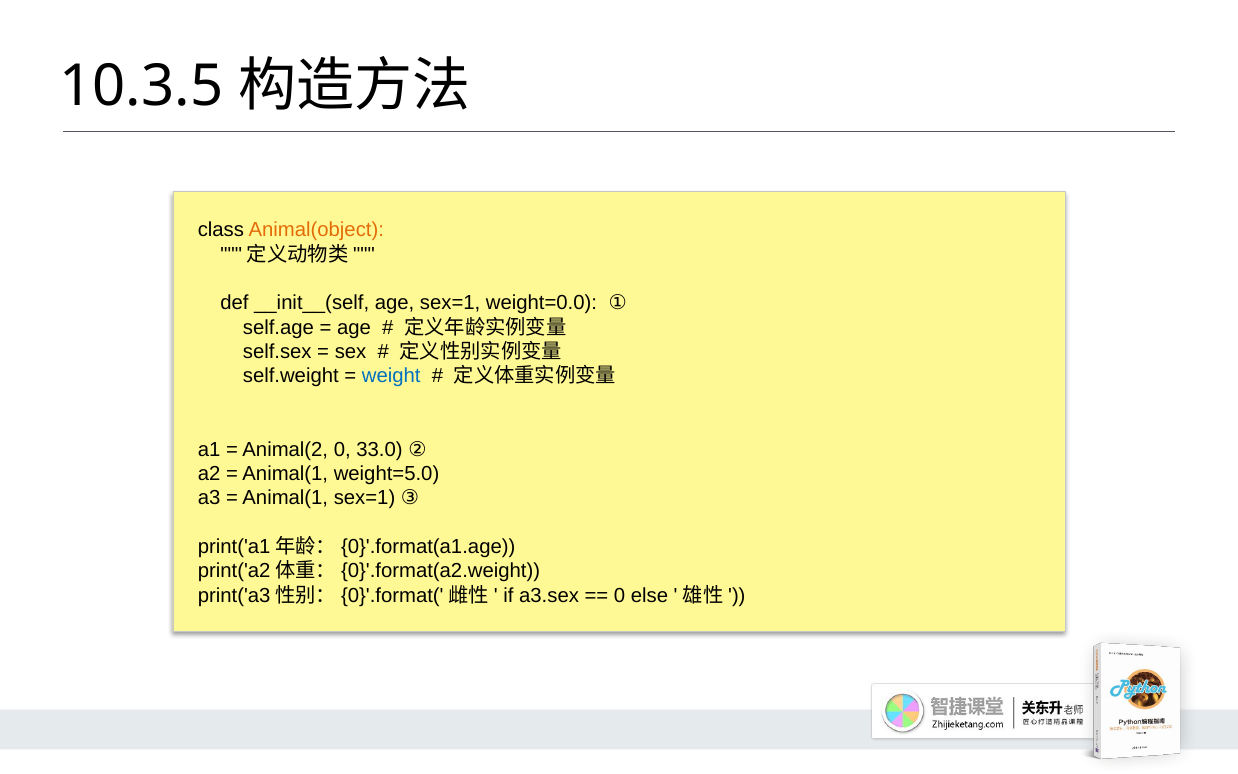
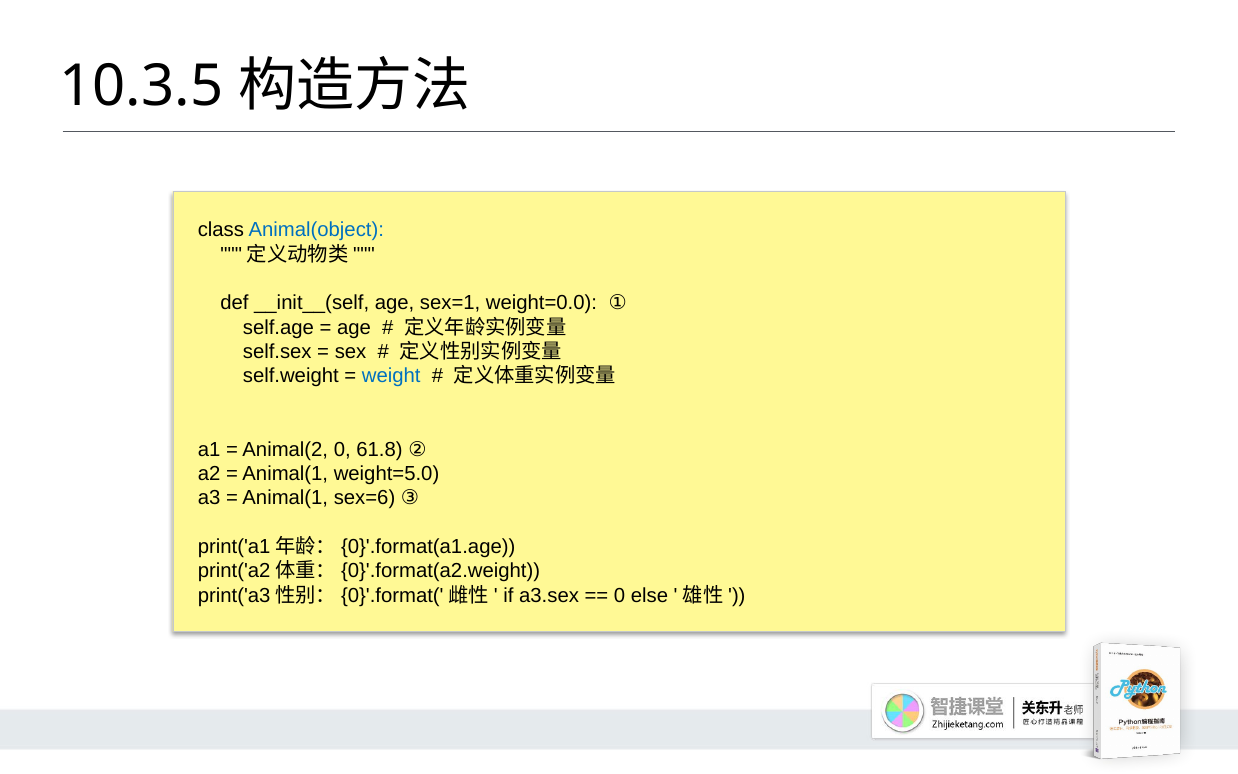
Animal(object colour: orange -> blue (316, 230)
33.0: 33.0 -> 61.8 (379, 449)
Animal(1 sex=1: sex=1 -> sex=6 (365, 498)
